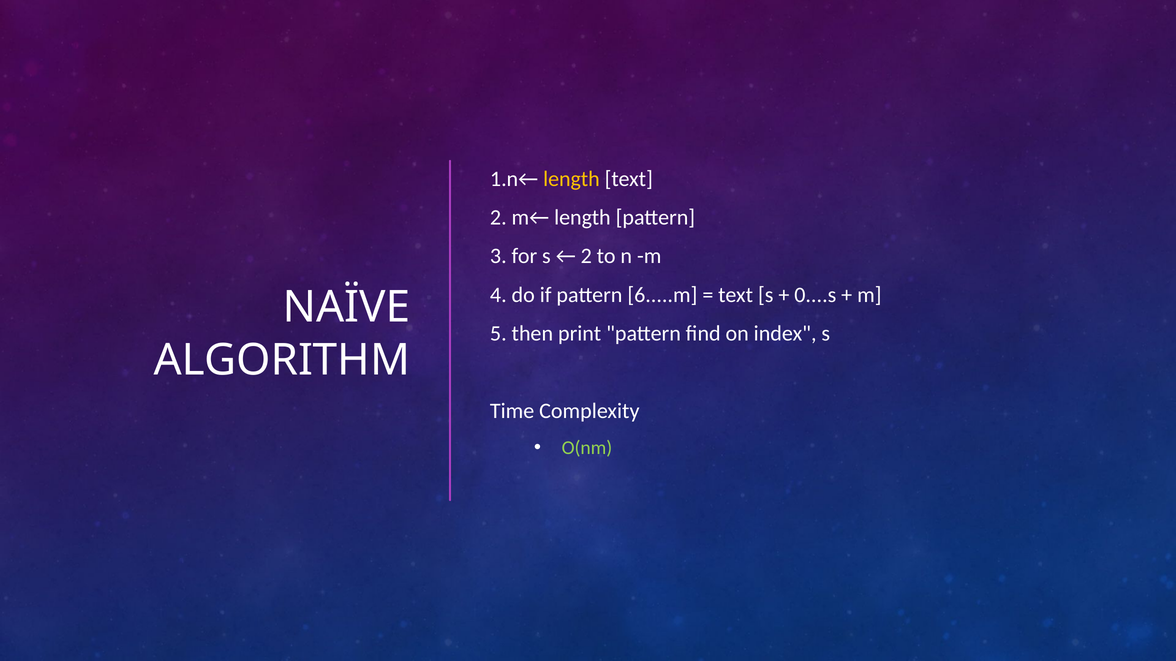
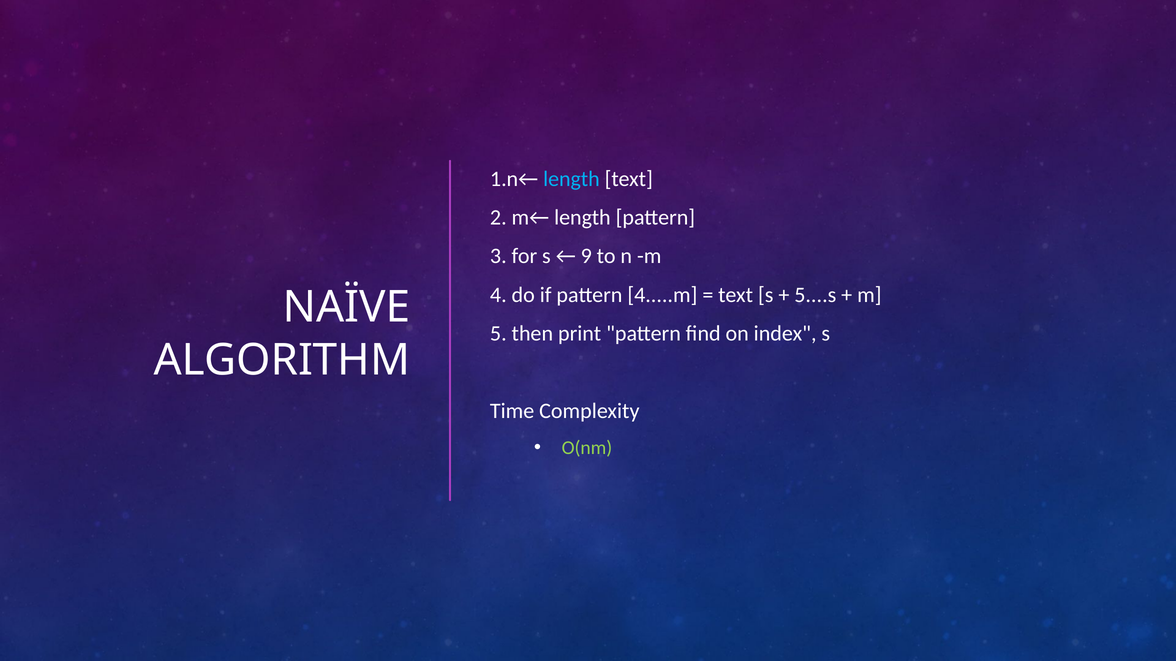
length colour: yellow -> light blue (571, 179)
2: 2 -> 9 (586, 256)
6.....m: 6.....m -> 4.....m (662, 295)
0....s: 0....s -> 5....s (815, 295)
